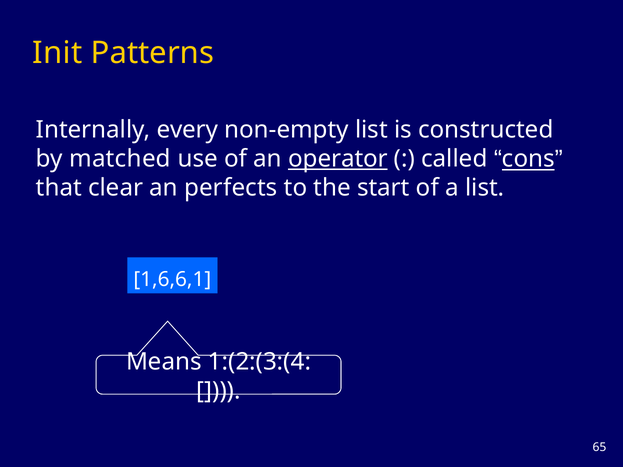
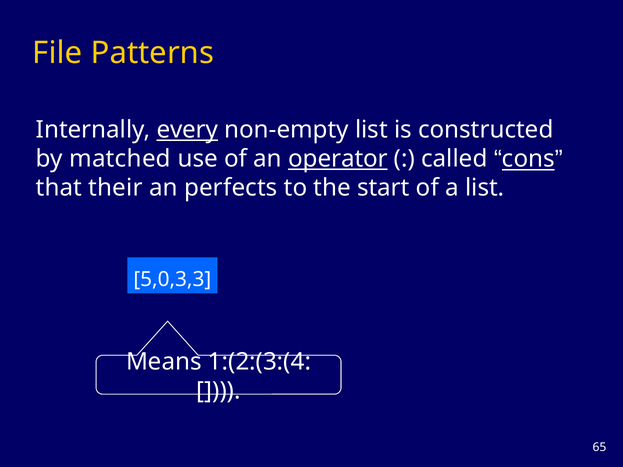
Init: Init -> File (57, 53)
every underline: none -> present (187, 130)
clear: clear -> their (116, 188)
1,6,6,1: 1,6,6,1 -> 5,0,3,3 (172, 279)
